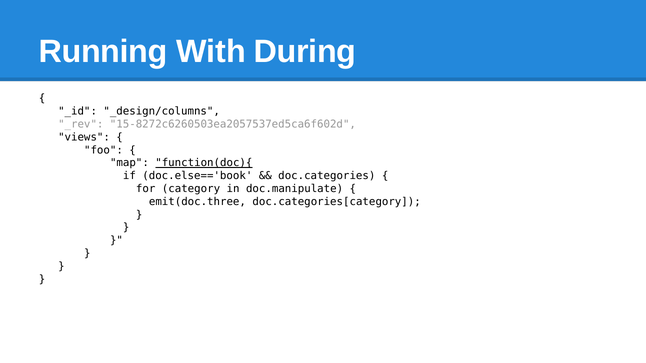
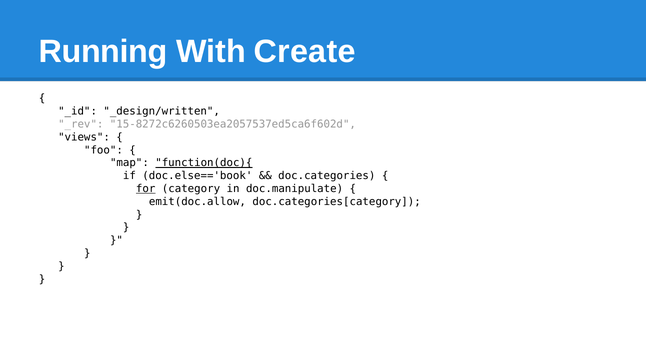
During: During -> Create (305, 52)
_design/columns: _design/columns -> _design/written (162, 111)
for underline: none -> present (146, 189)
emit(doc.three: emit(doc.three -> emit(doc.allow (197, 202)
